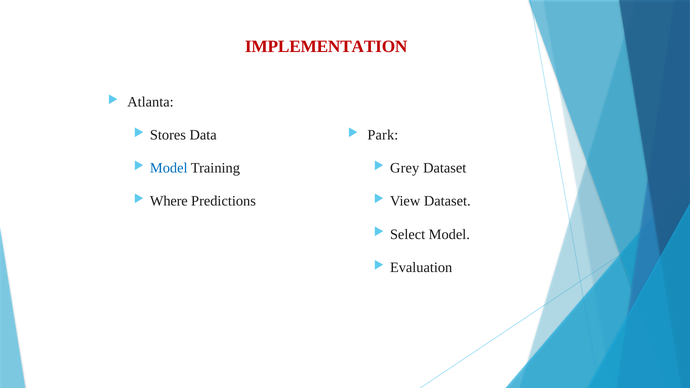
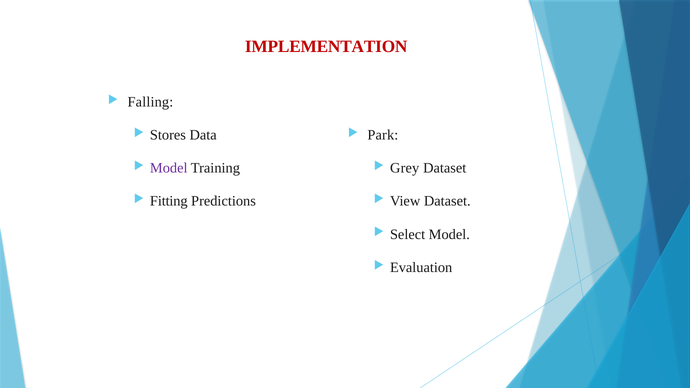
Atlanta: Atlanta -> Falling (150, 102)
Model colour: blue -> purple (169, 168)
Where: Where -> Fitting (169, 201)
